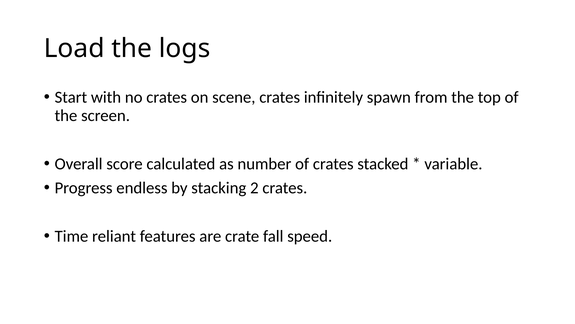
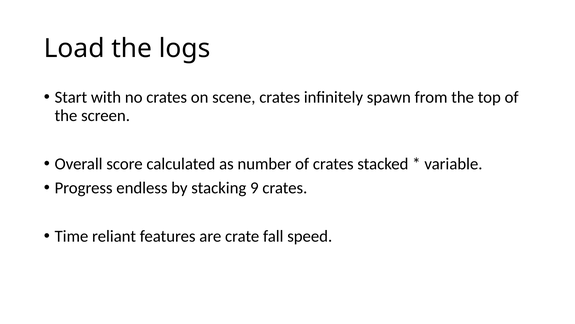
2: 2 -> 9 (254, 188)
